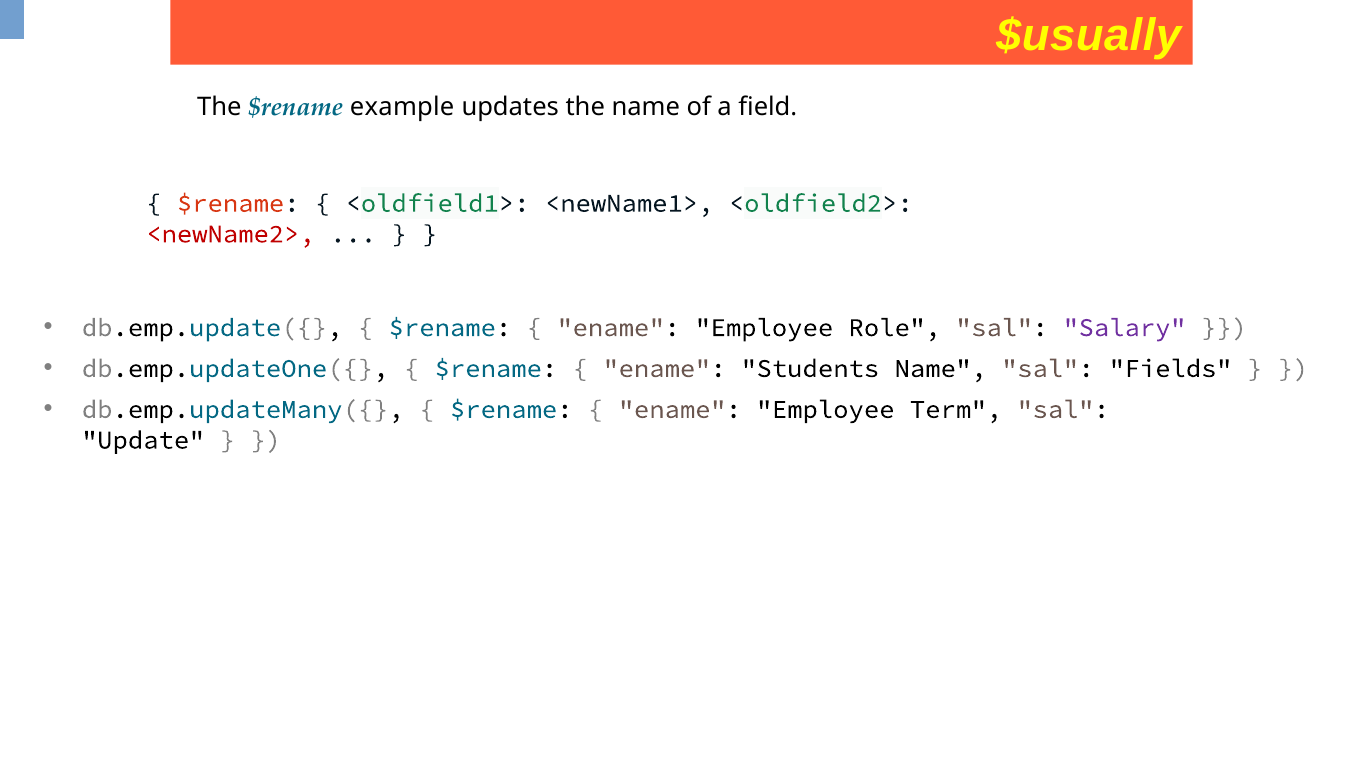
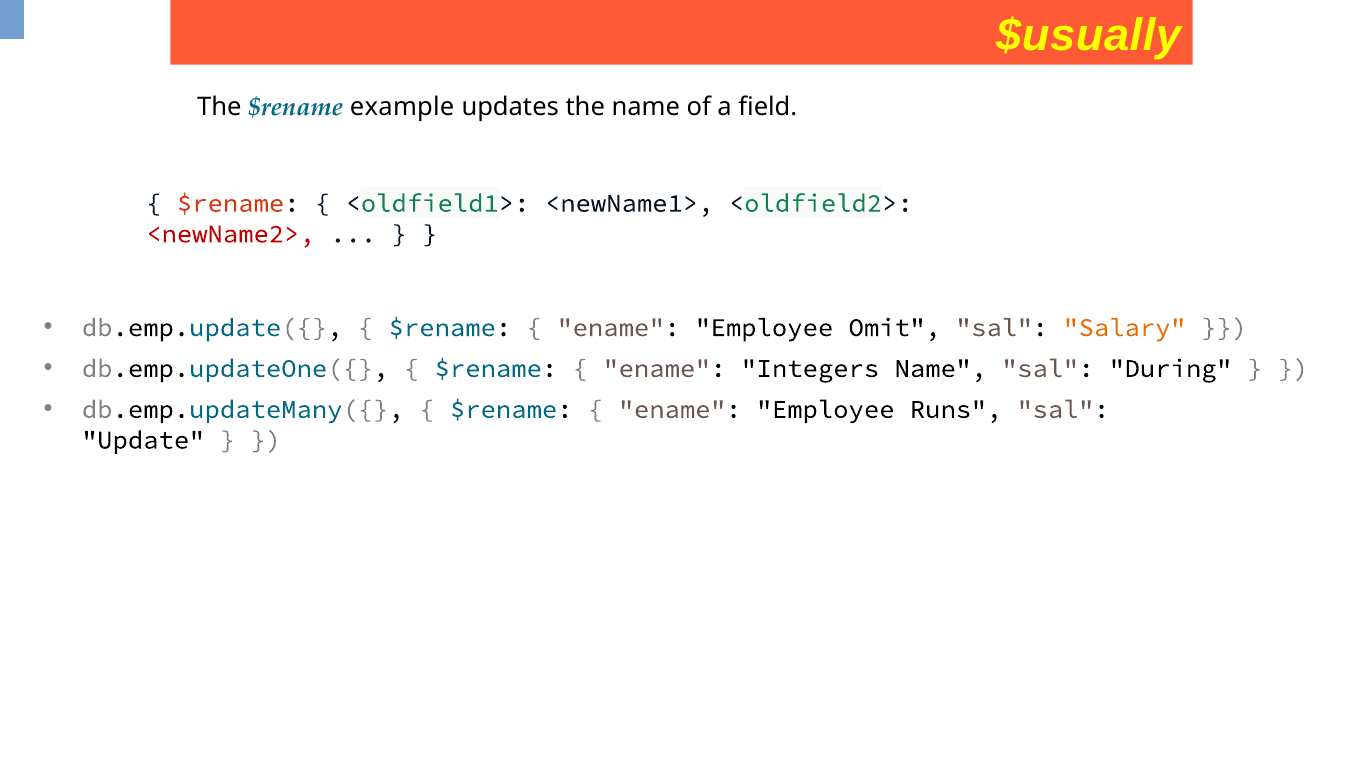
Role: Role -> Omit (895, 327)
Salary colour: purple -> orange (1125, 327)
Students: Students -> Integers (810, 368)
Fields: Fields -> During (1171, 368)
Term: Term -> Runs (956, 409)
